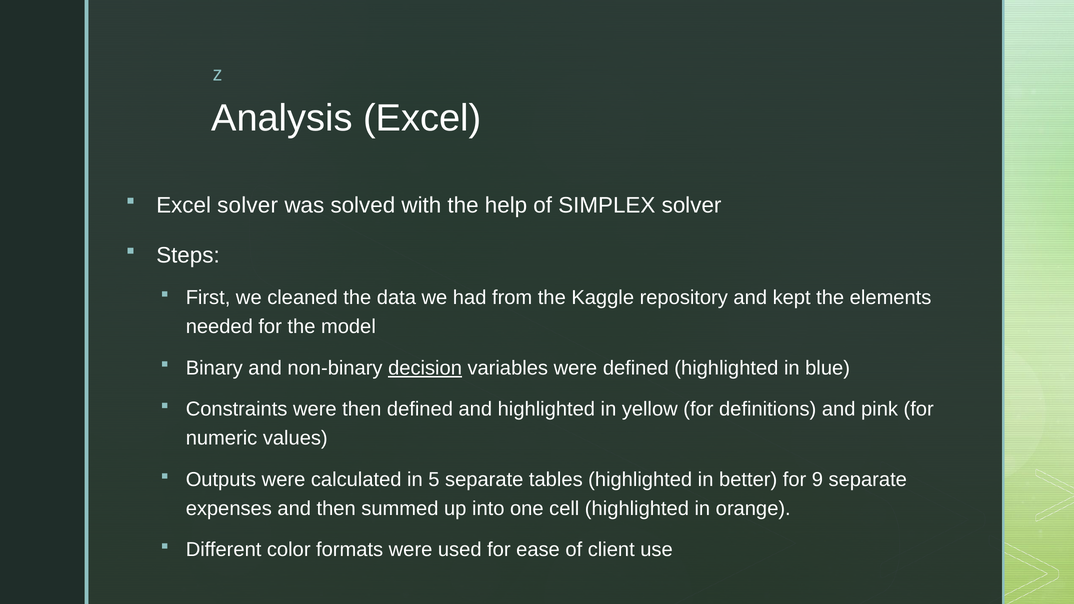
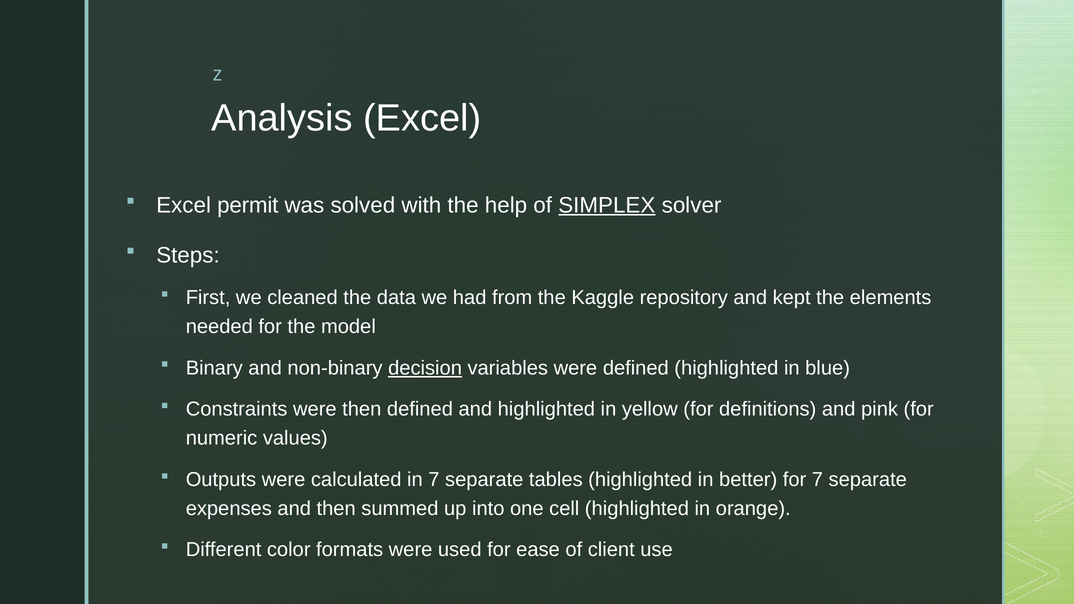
Excel solver: solver -> permit (248, 205)
SIMPLEX underline: none -> present (607, 205)
in 5: 5 -> 7 (434, 480)
for 9: 9 -> 7 (817, 480)
